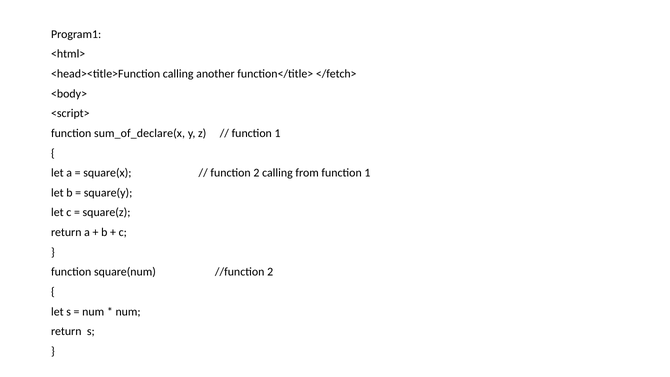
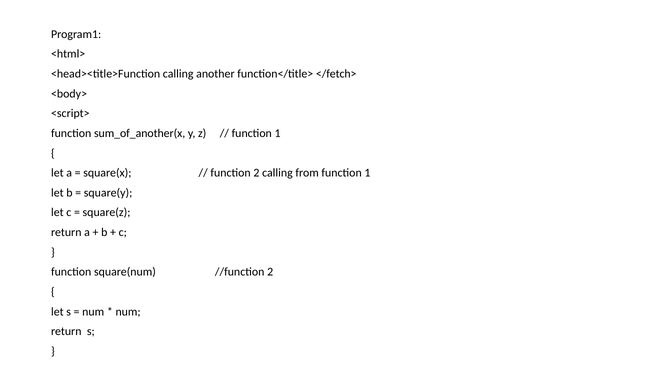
sum_of_declare(x: sum_of_declare(x -> sum_of_another(x (140, 133)
